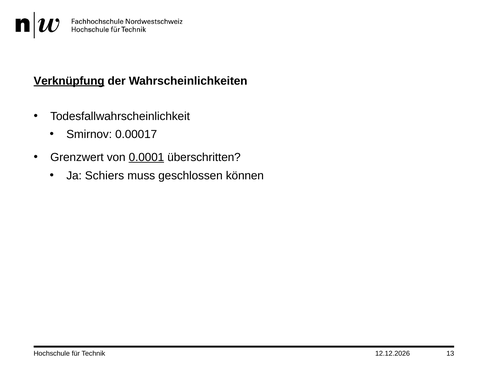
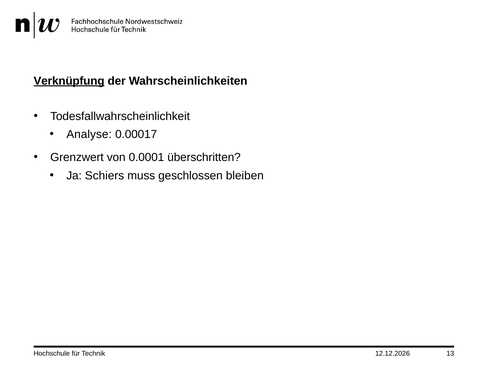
Smirnov: Smirnov -> Analyse (89, 134)
0.0001 underline: present -> none (146, 157)
können: können -> bleiben (245, 176)
